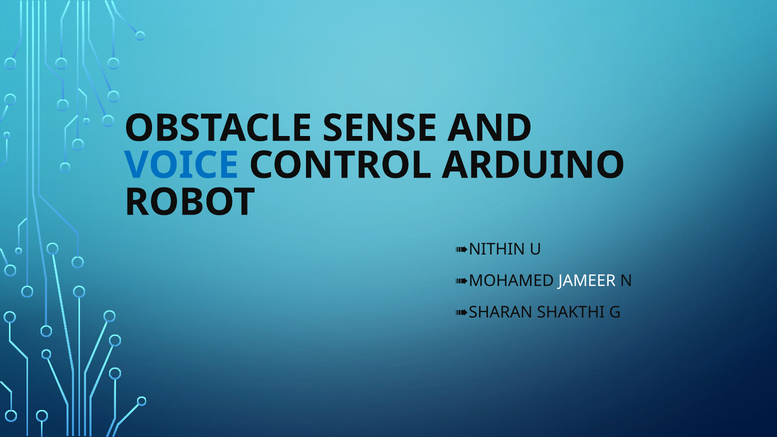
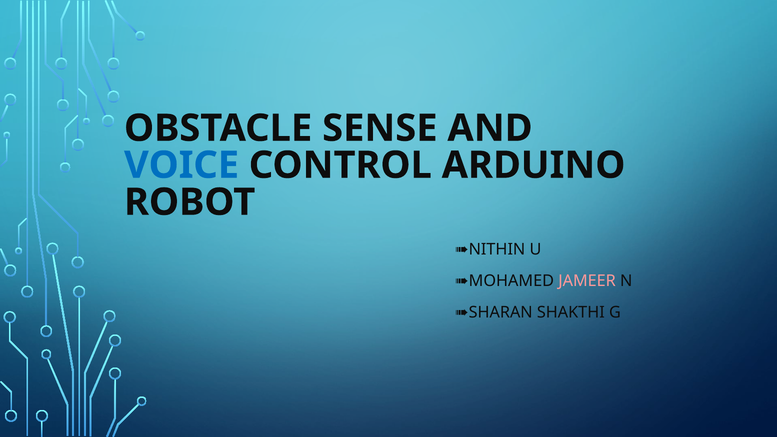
JAMEER colour: white -> pink (587, 281)
